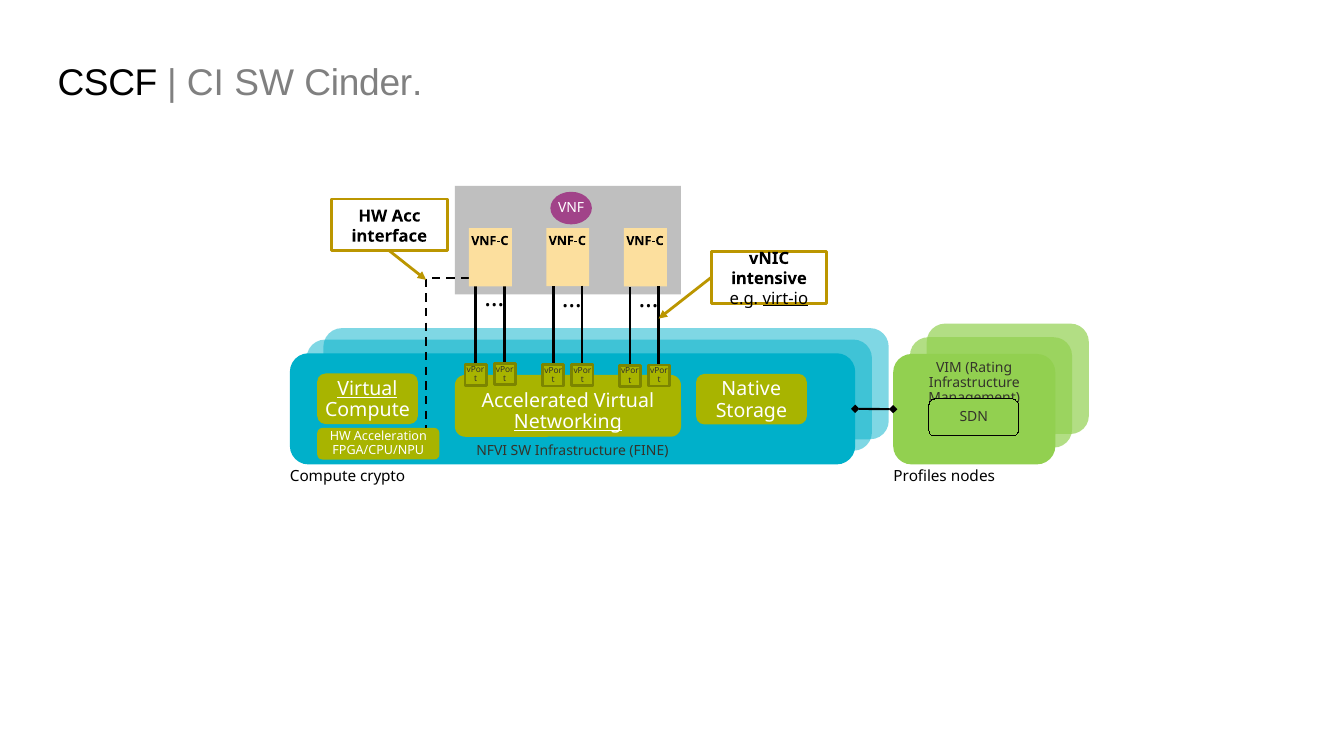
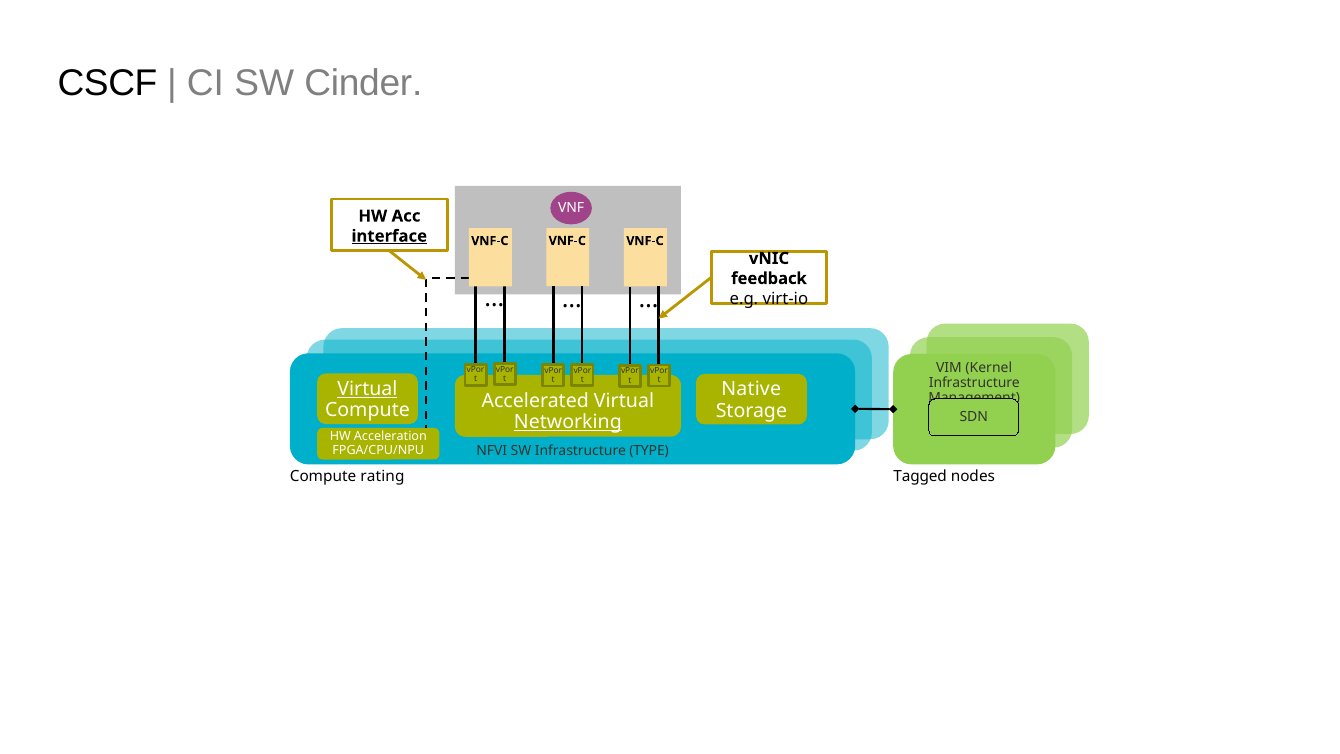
interface underline: none -> present (389, 236)
intensive: intensive -> feedback (769, 278)
virt-io underline: present -> none (785, 299)
Rating: Rating -> Kernel (989, 367)
FINE: FINE -> TYPE (649, 450)
Profiles: Profiles -> Tagged (920, 476)
crypto: crypto -> rating (383, 476)
